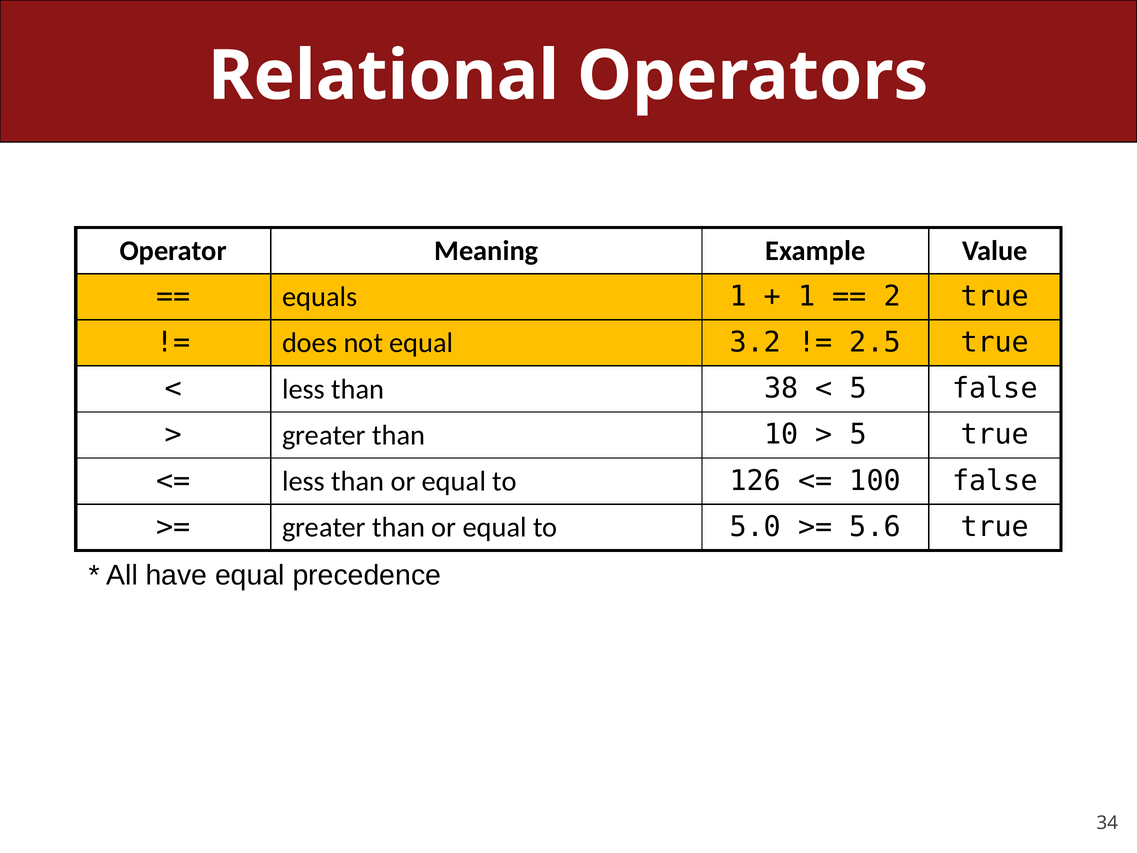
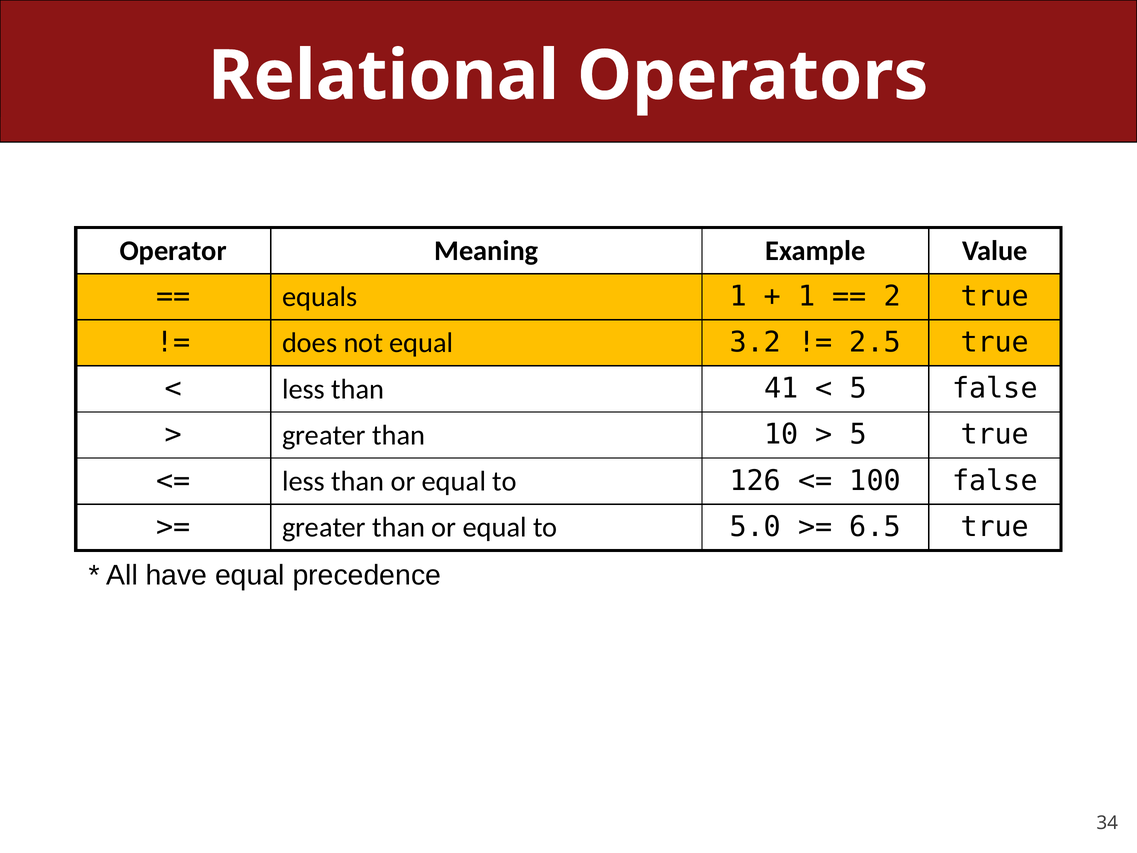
38: 38 -> 41 (781, 388)
5.6: 5.6 -> 6.5 (875, 527)
